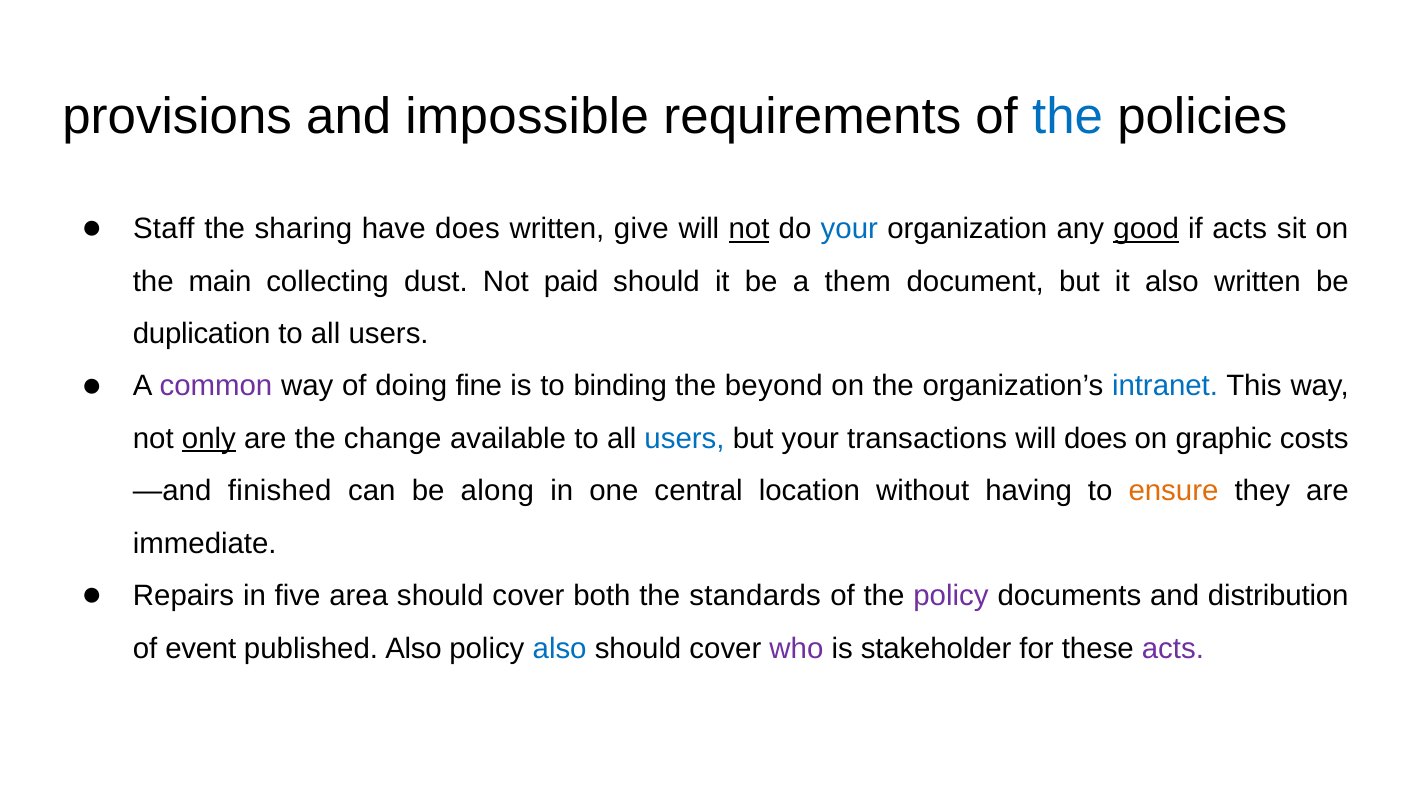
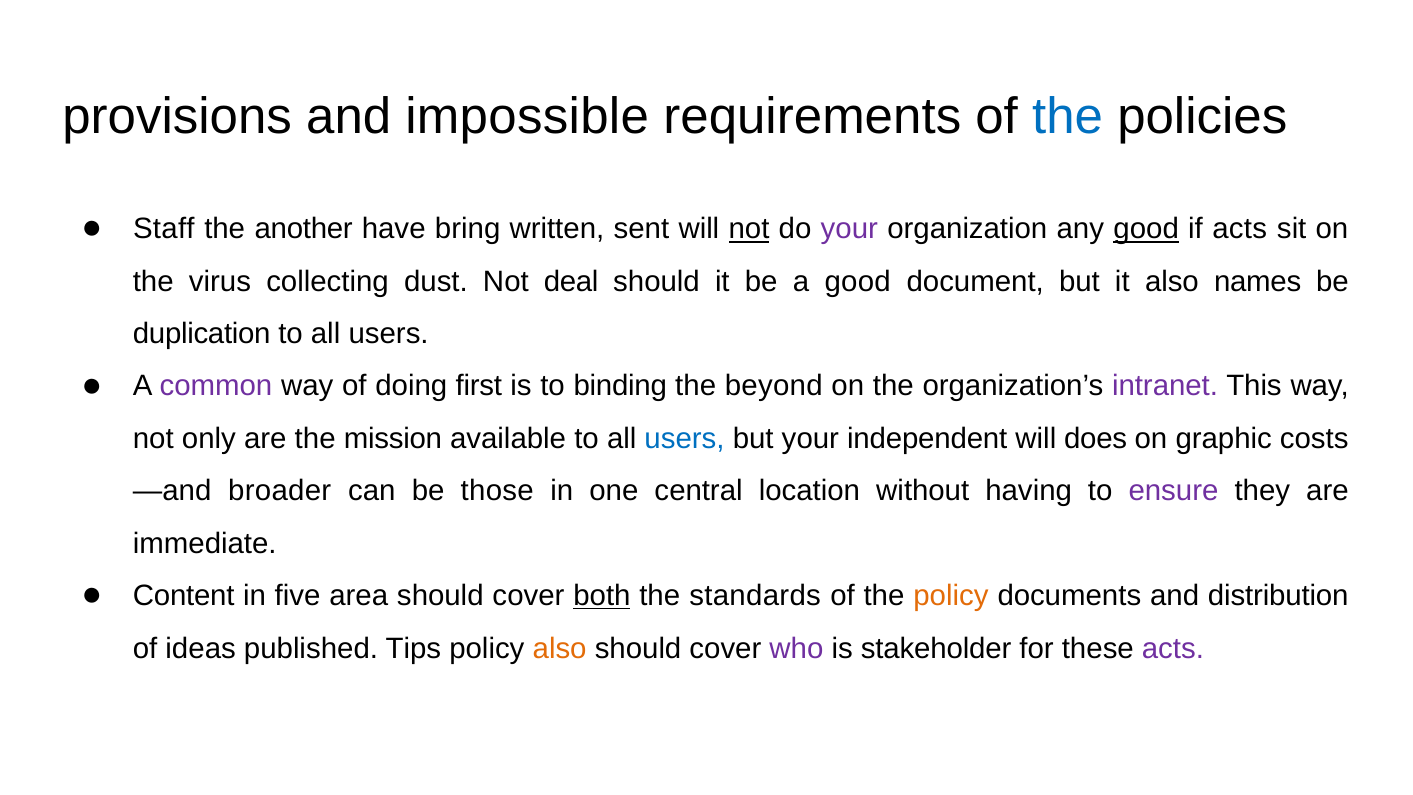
sharing: sharing -> another (304, 229)
have does: does -> bring (468, 229)
give: give -> sent (641, 229)
your colour: blue -> purple (849, 229)
main: main -> virus (220, 281)
paid: paid -> deal (571, 281)
a them: them -> good (858, 281)
also written: written -> names (1258, 281)
fine: fine -> first (479, 386)
intranet colour: blue -> purple (1165, 386)
only underline: present -> none (209, 439)
change: change -> mission (393, 439)
transactions: transactions -> independent (927, 439)
finished: finished -> broader (280, 491)
along: along -> those (497, 491)
ensure colour: orange -> purple (1174, 491)
Repairs: Repairs -> Content (184, 596)
both underline: none -> present (602, 596)
policy colour: purple -> orange (951, 596)
event: event -> ideas (201, 648)
published Also: Also -> Tips (413, 648)
also colour: blue -> orange (560, 648)
